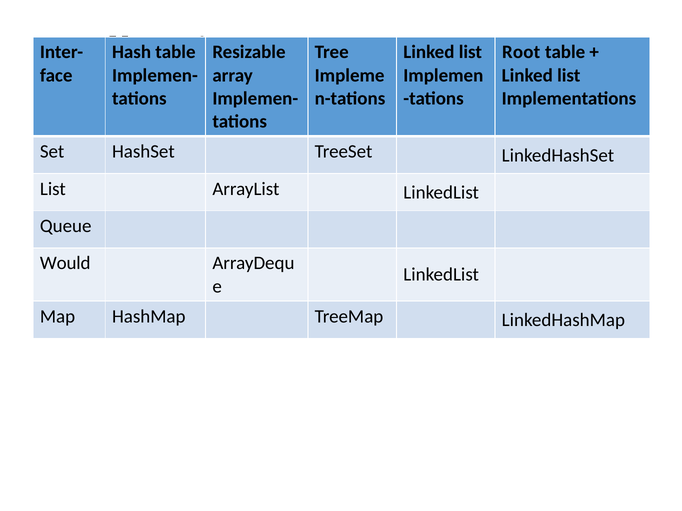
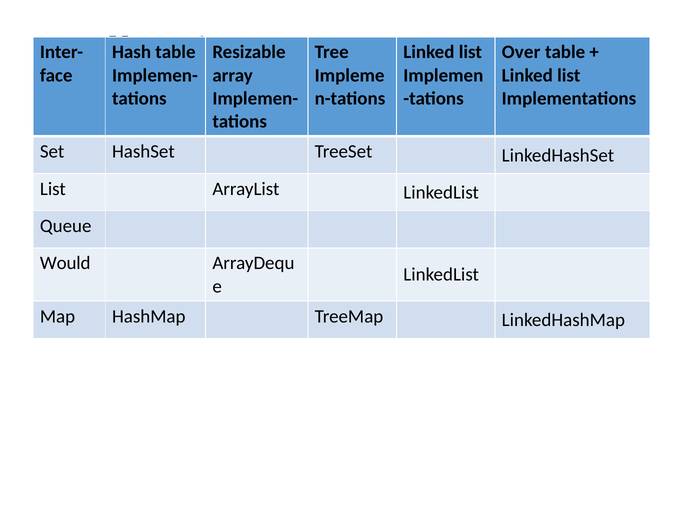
Root: Root -> Over (521, 52)
